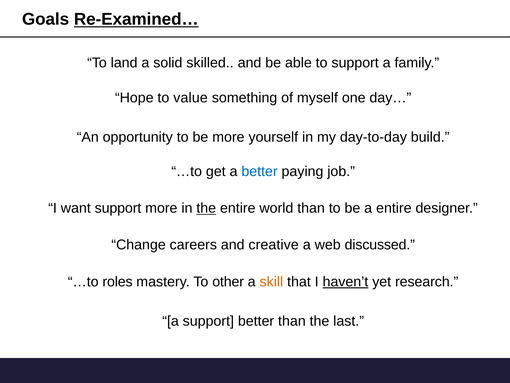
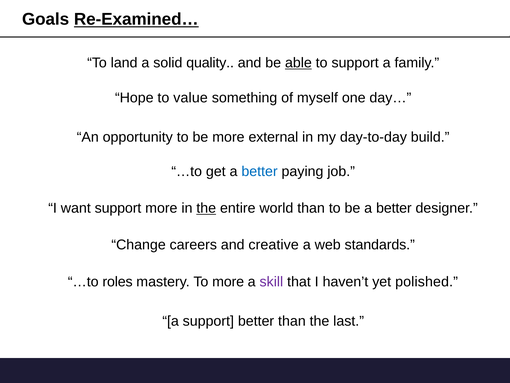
skilled: skilled -> quality (210, 63)
able underline: none -> present (298, 63)
yourself: yourself -> external (273, 137)
be a entire: entire -> better (394, 208)
discussed: discussed -> standards (380, 244)
To other: other -> more (228, 281)
skill colour: orange -> purple (271, 281)
haven’t underline: present -> none (345, 281)
research: research -> polished (427, 281)
